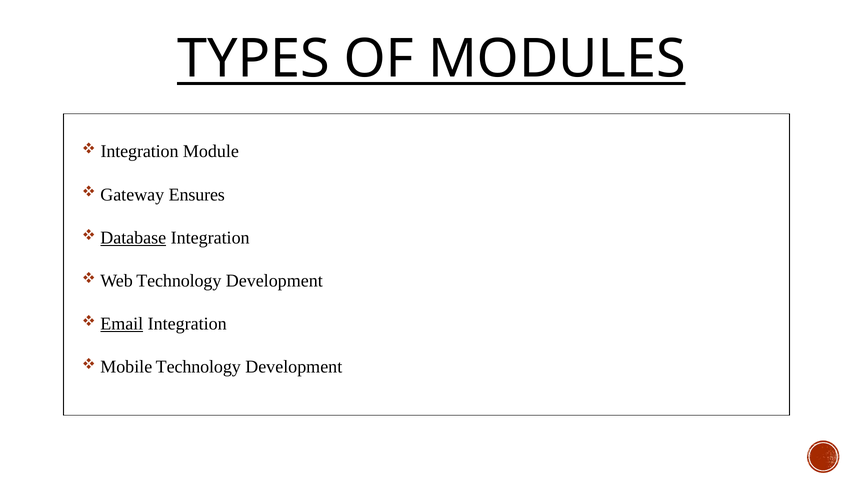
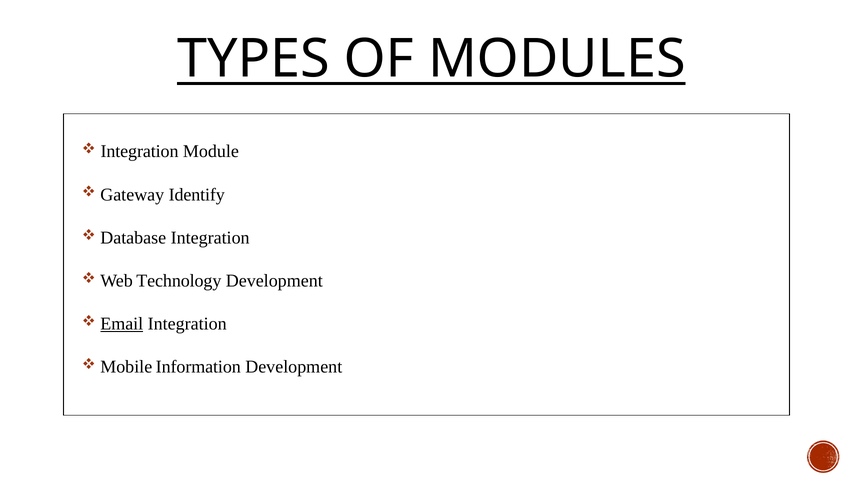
Ensures: Ensures -> Identify (197, 195)
Database underline: present -> none (133, 238)
Mobile Technology: Technology -> Information (198, 367)
